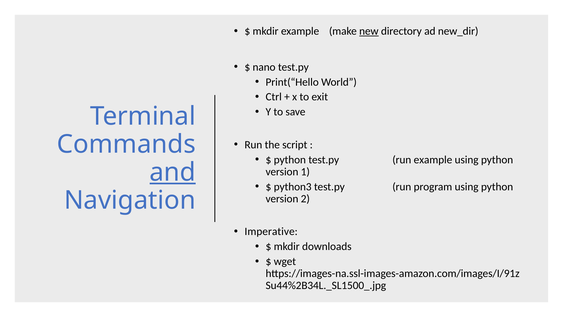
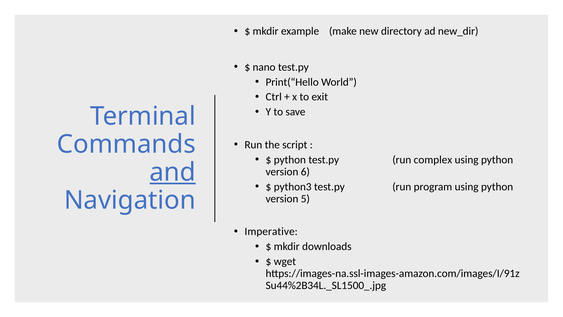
new underline: present -> none (369, 31)
run example: example -> complex (433, 160)
1: 1 -> 6 (305, 172)
2: 2 -> 5 (305, 199)
